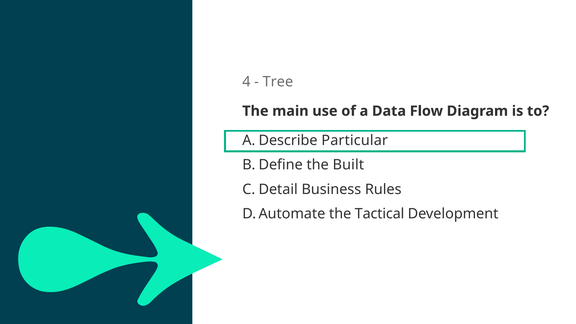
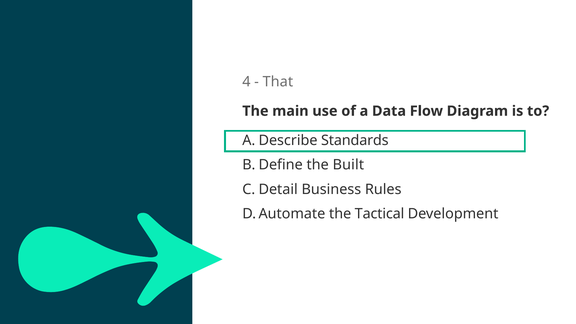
Tree: Tree -> That (278, 82)
Particular: Particular -> Standards (355, 140)
